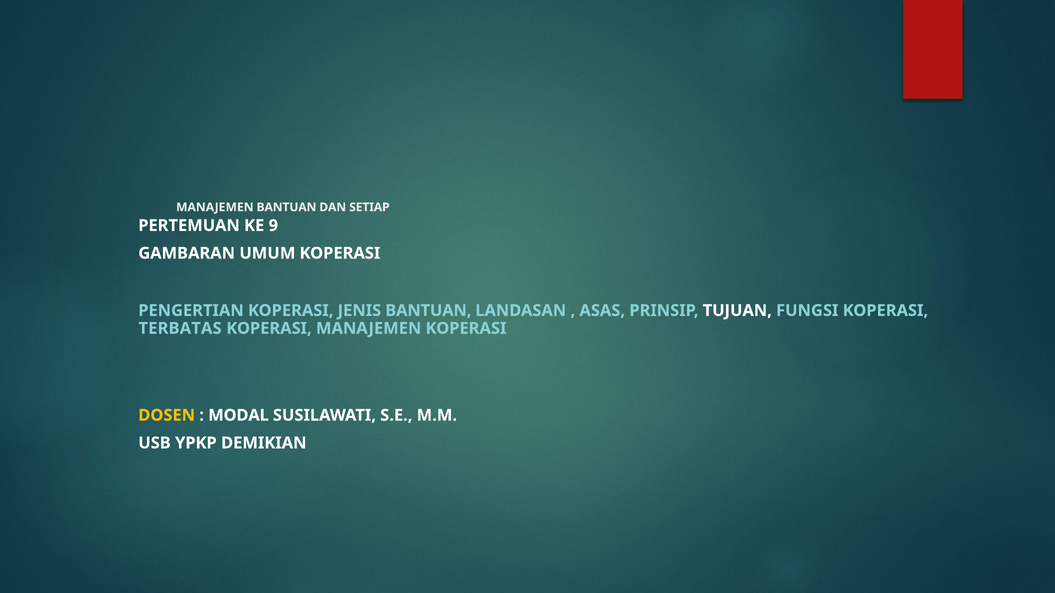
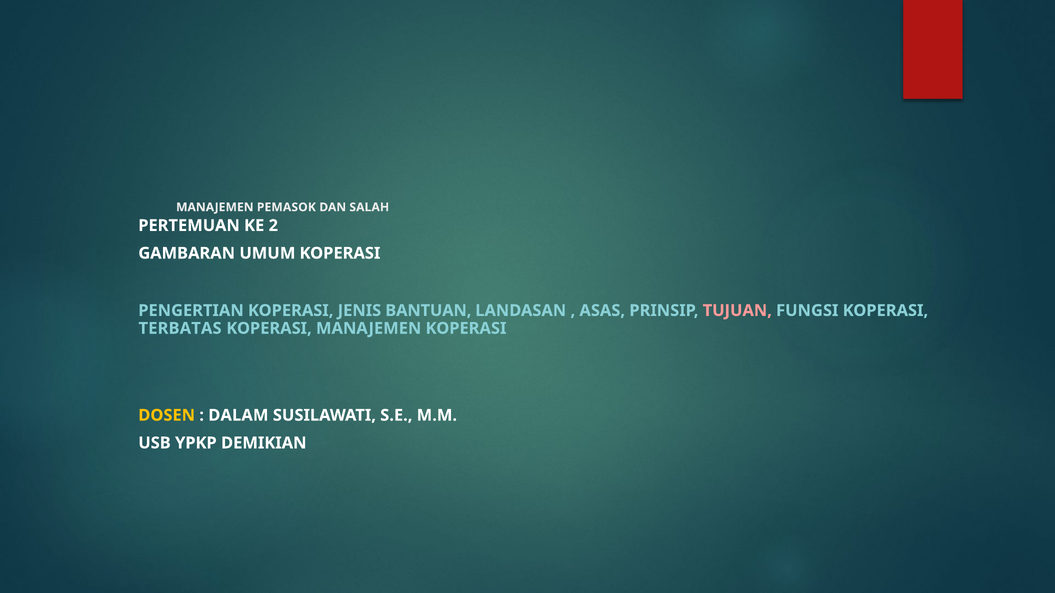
MANAJEMEN BANTUAN: BANTUAN -> PEMASOK (286, 207)
SETIAP: SETIAP -> SALAH (369, 207)
9: 9 -> 2 (273, 226)
TUJUAN colour: white -> pink (737, 311)
MODAL: MODAL -> DALAM (238, 416)
